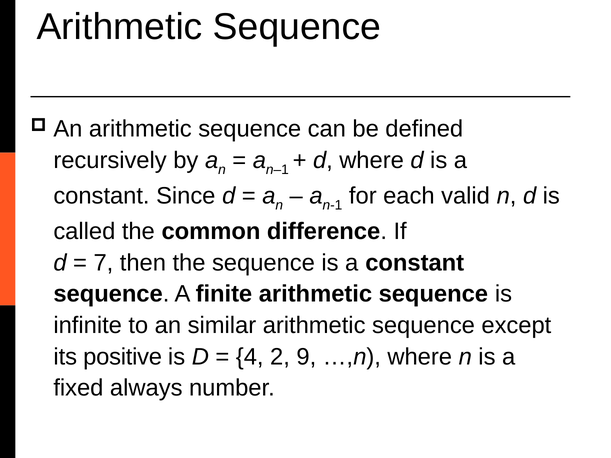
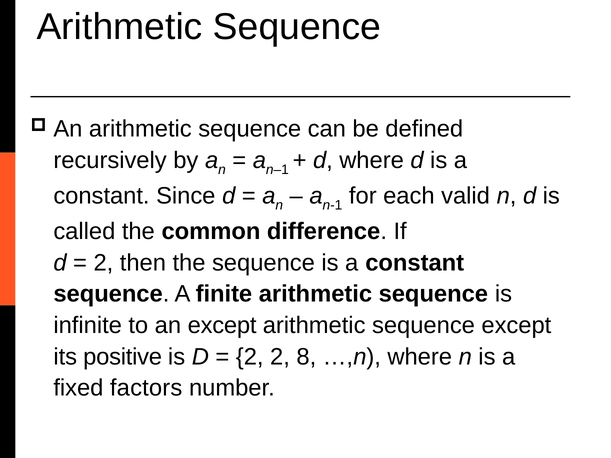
7: 7 -> 2 (103, 263)
an similar: similar -> except (222, 326)
4: 4 -> 2 (250, 357)
9: 9 -> 8 (306, 357)
always: always -> factors (146, 388)
